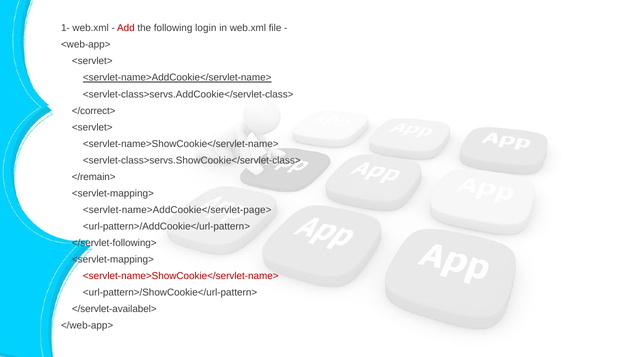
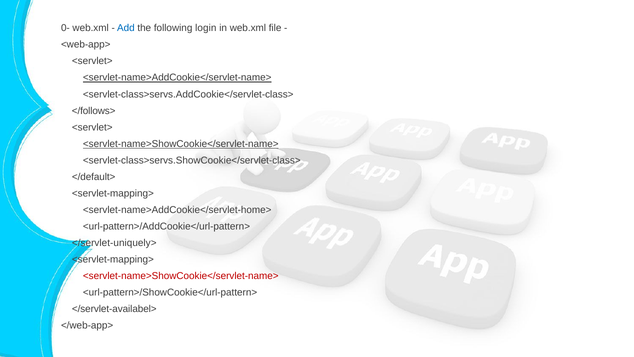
1-: 1- -> 0- (65, 28)
Add colour: red -> blue (126, 28)
</correct>: </correct> -> </follows> (94, 111)
<servlet-name>ShowCookie</servlet-name> underline: none -> present (181, 144)
</remain>: </remain> -> </default> (94, 177)
<servlet-name>AddCookie</servlet-page>: <servlet-name>AddCookie</servlet-page> -> <servlet-name>AddCookie</servlet-home> (177, 210)
</servlet-following>: </servlet-following> -> </servlet-uniquely> (114, 243)
